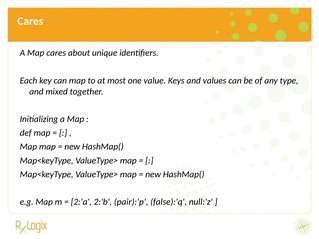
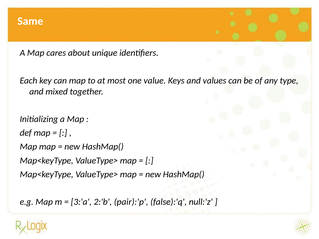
Cares: Cares -> Same (30, 21)
2:'a: 2:'a -> 3:'a (81, 202)
